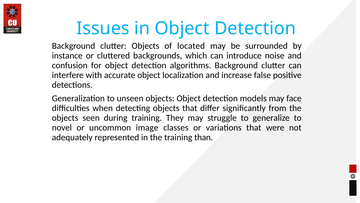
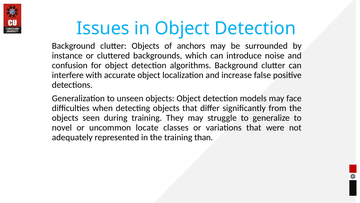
located: located -> anchors (191, 46)
image: image -> locate (147, 127)
